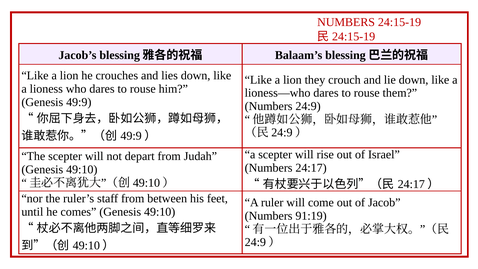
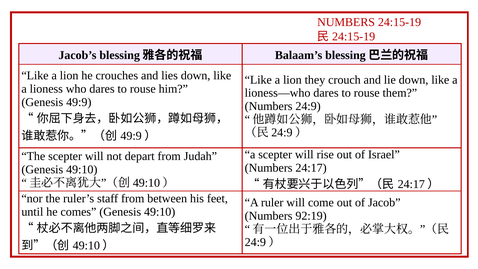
91:19: 91:19 -> 92:19 (311, 216)
